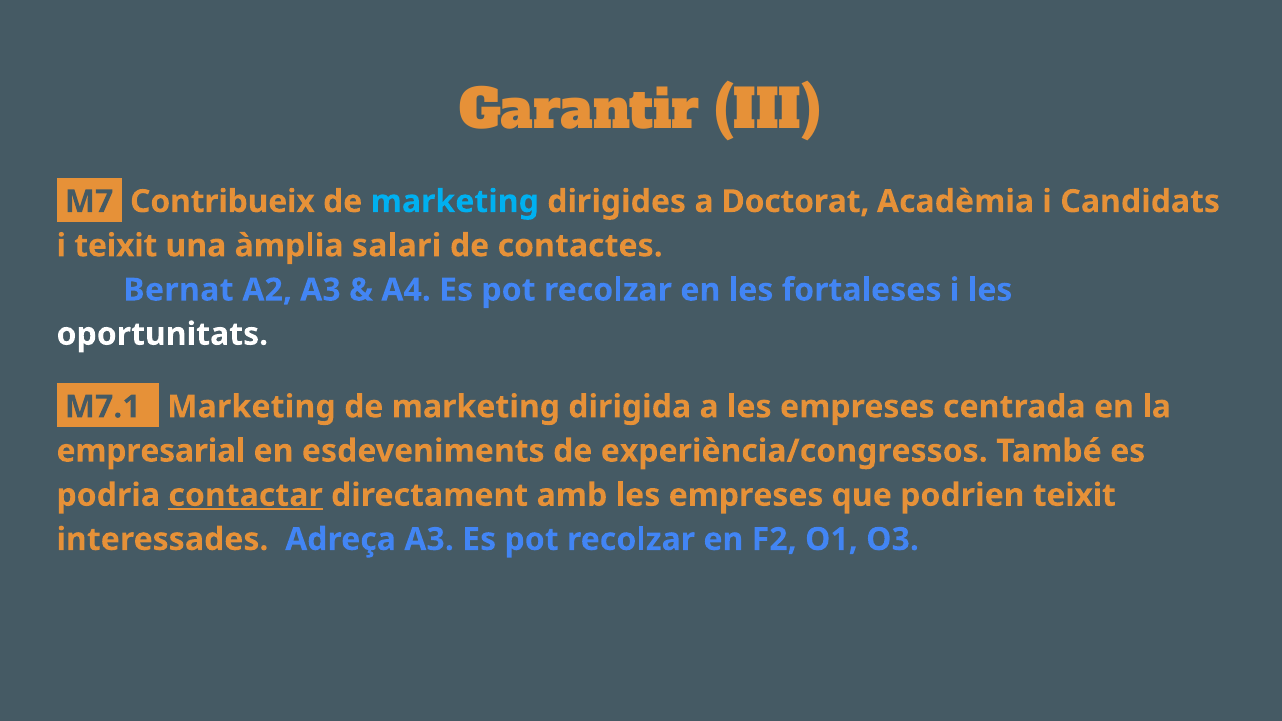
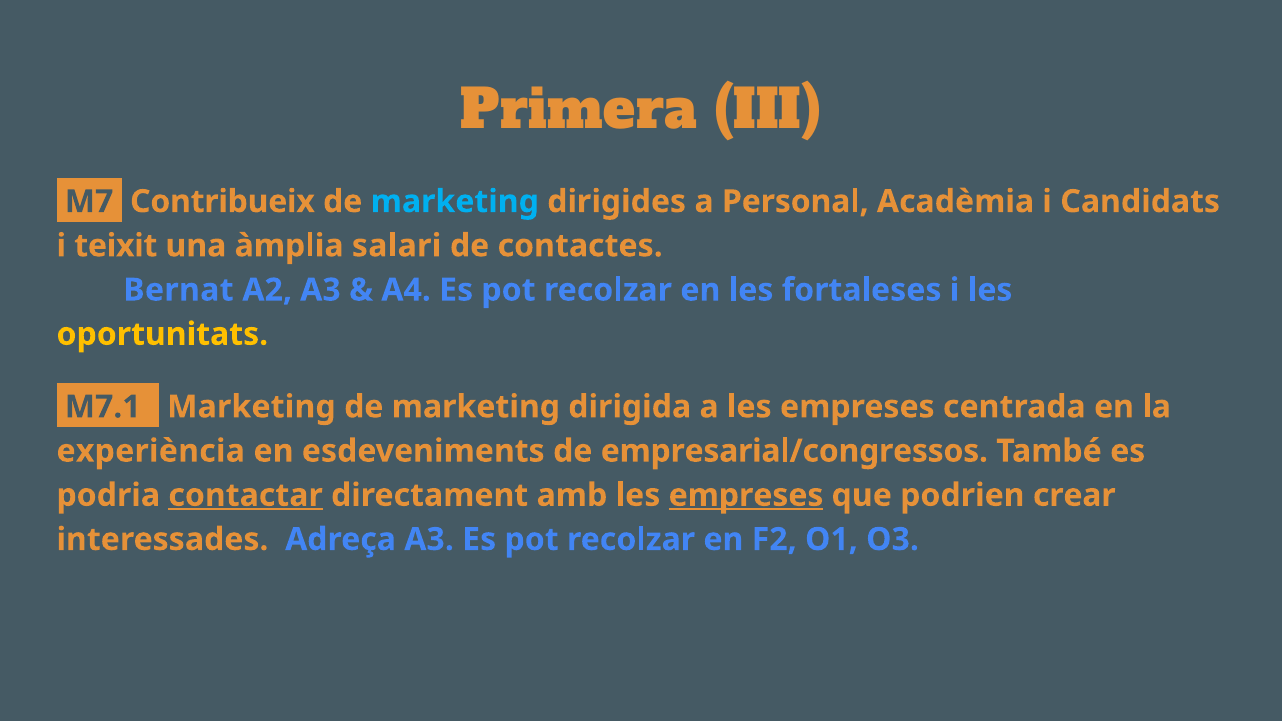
Garantir: Garantir -> Primera (579, 111)
Doctorat: Doctorat -> Personal (795, 202)
oportunitats colour: white -> yellow (162, 334)
empresarial: empresarial -> experiència (151, 451)
experiència/congressos: experiència/congressos -> empresarial/congressos (794, 451)
empreses underline: none -> present (746, 495)
podrien teixit: teixit -> crear (1074, 495)
